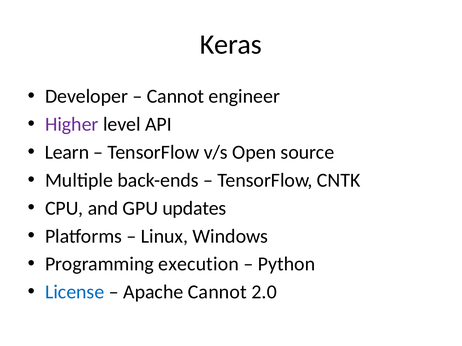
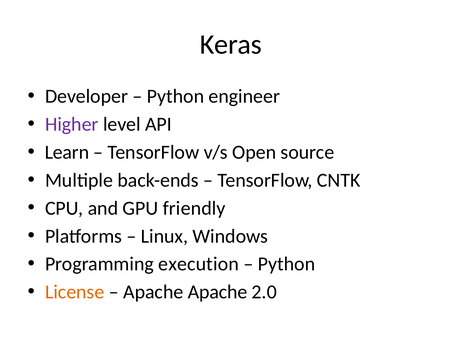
Cannot: Cannot -> Python (175, 96)
updates: updates -> friendly (194, 208)
License colour: blue -> orange (75, 292)
Apache Cannot: Cannot -> Apache (218, 292)
